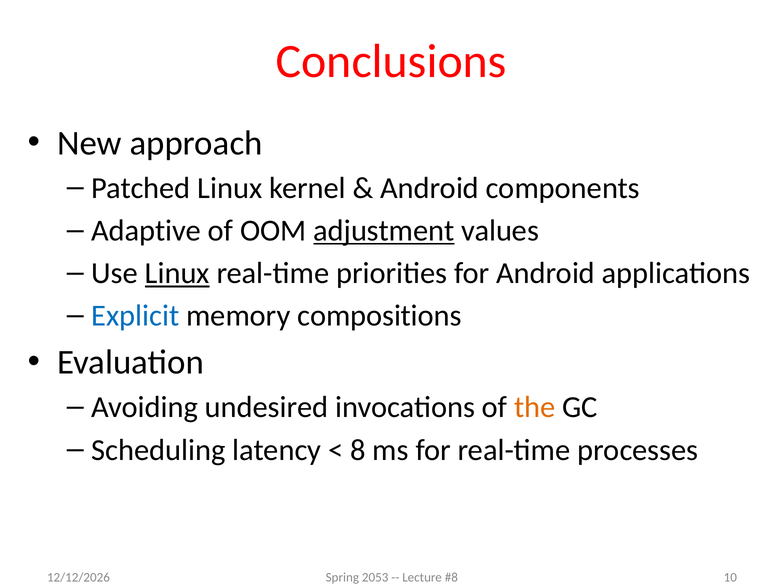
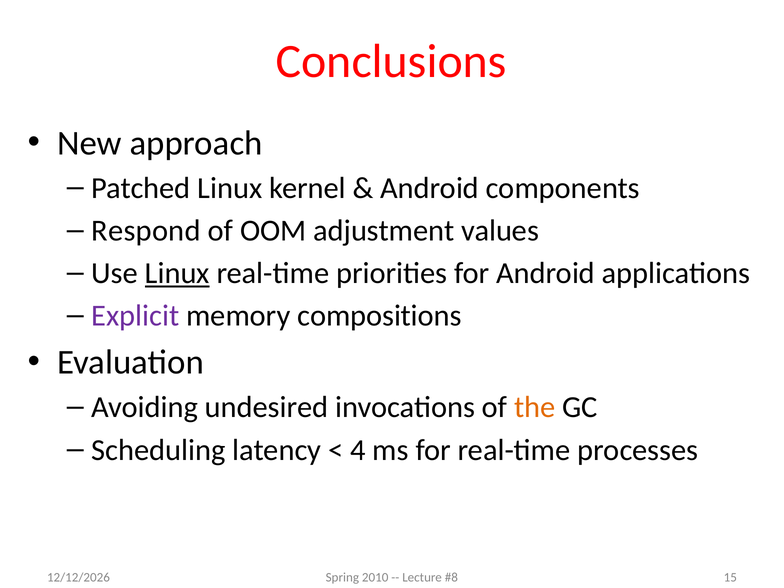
Adaptive: Adaptive -> Respond (146, 231)
adjustment underline: present -> none (384, 231)
Explicit colour: blue -> purple (135, 316)
8: 8 -> 4 (358, 450)
2053: 2053 -> 2010 (375, 578)
10: 10 -> 15 (730, 578)
